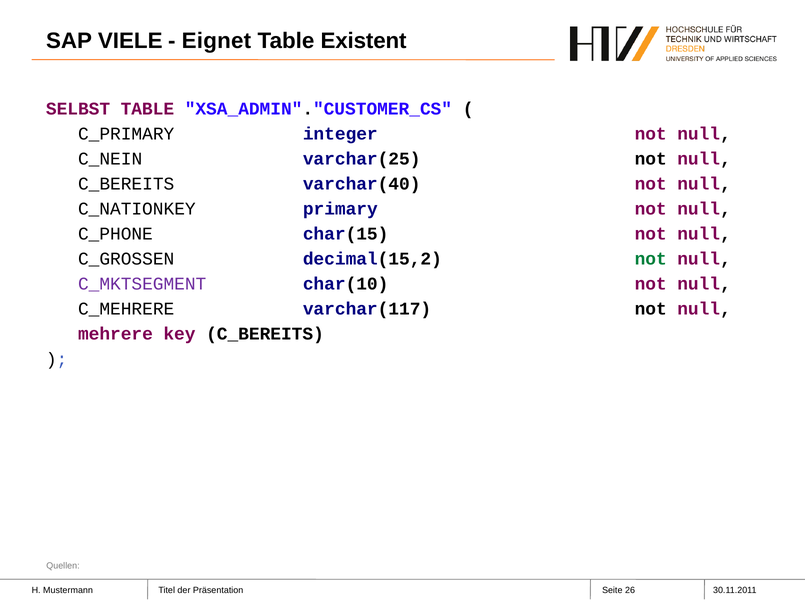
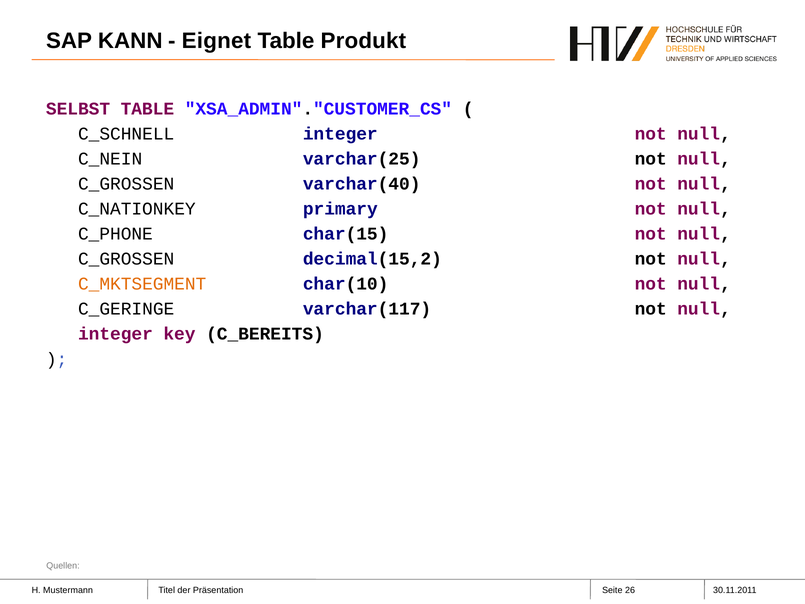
VIELE: VIELE -> KANN (130, 41)
Existent: Existent -> Produkt (363, 41)
C_PRIMARY: C_PRIMARY -> C_SCHNELL (126, 134)
C_BEREITS: C_BEREITS -> C_GROSSEN (126, 184)
not colour: green -> black (651, 259)
C_MKTSEGMENT colour: purple -> orange (142, 284)
C_MEHRERE: C_MEHRERE -> C_GERINGE (126, 309)
mehrere: mehrere -> integer (115, 334)
